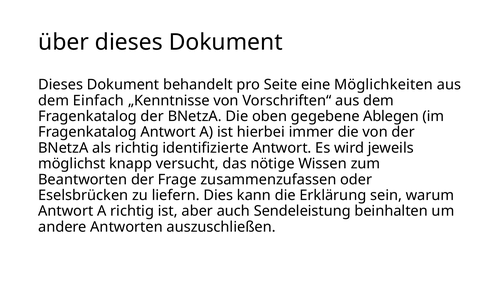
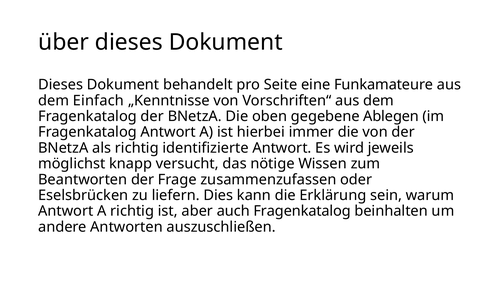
Möglichkeiten: Möglichkeiten -> Funkamateure (384, 85)
auch Sendeleistung: Sendeleistung -> Fragenkatalog (302, 211)
